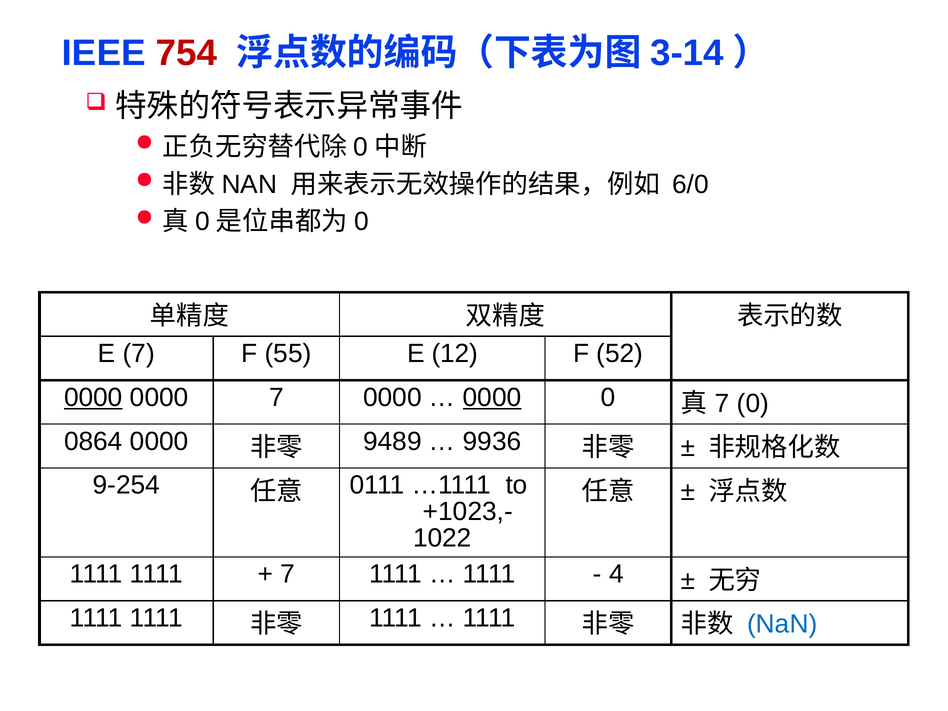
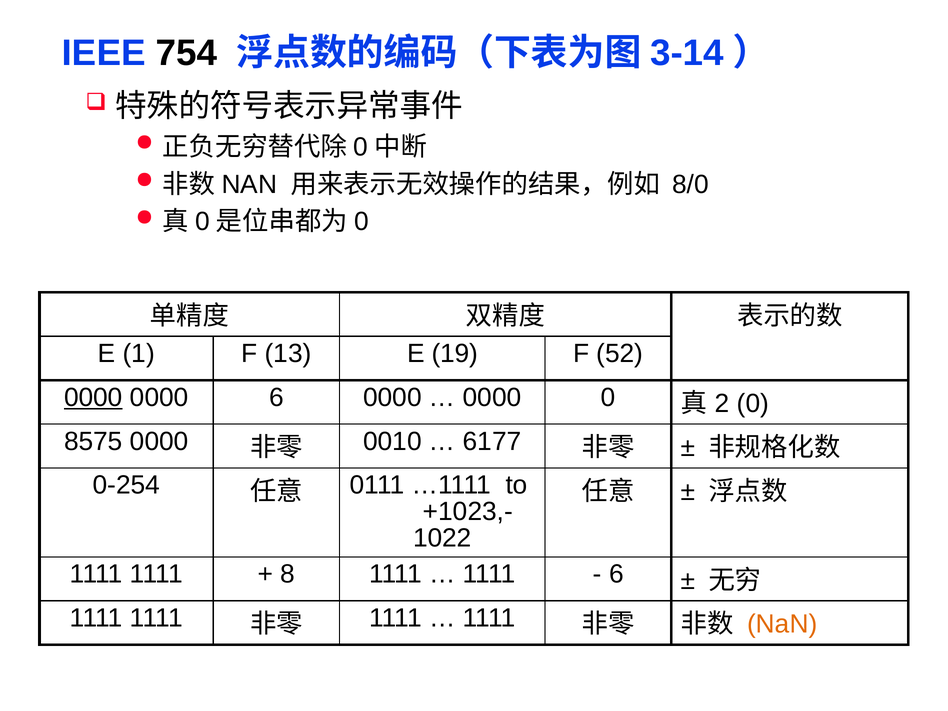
754 colour: red -> black (187, 53)
6/0: 6/0 -> 8/0 (691, 184)
E 7: 7 -> 1 (139, 353)
55: 55 -> 13 (288, 353)
12: 12 -> 19 (455, 353)
0000 7: 7 -> 6 (277, 397)
0000 underline: present -> none (492, 397)
7: 7 -> 2 (722, 404)
0864: 0864 -> 8575 (93, 441)
9489: 9489 -> 0010 (392, 441)
9936: 9936 -> 6177 (492, 441)
9-254: 9-254 -> 0-254 (126, 485)
7: 7 -> 8 (288, 574)
4: 4 -> 6 (616, 574)
NaN colour: blue -> orange (782, 624)
